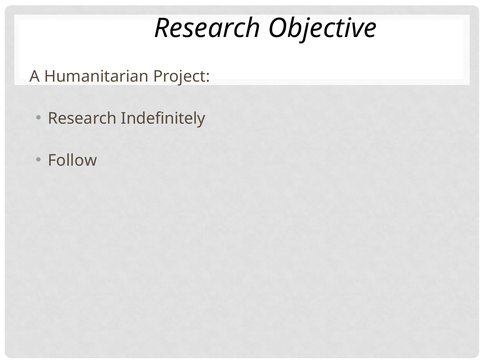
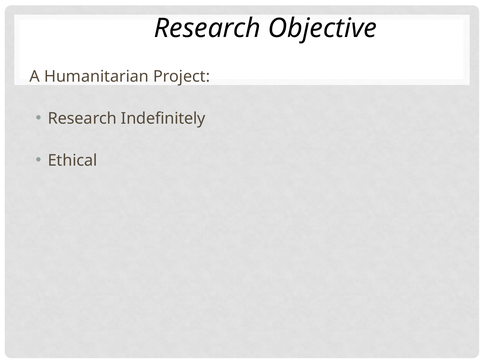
Follow: Follow -> Ethical (73, 160)
